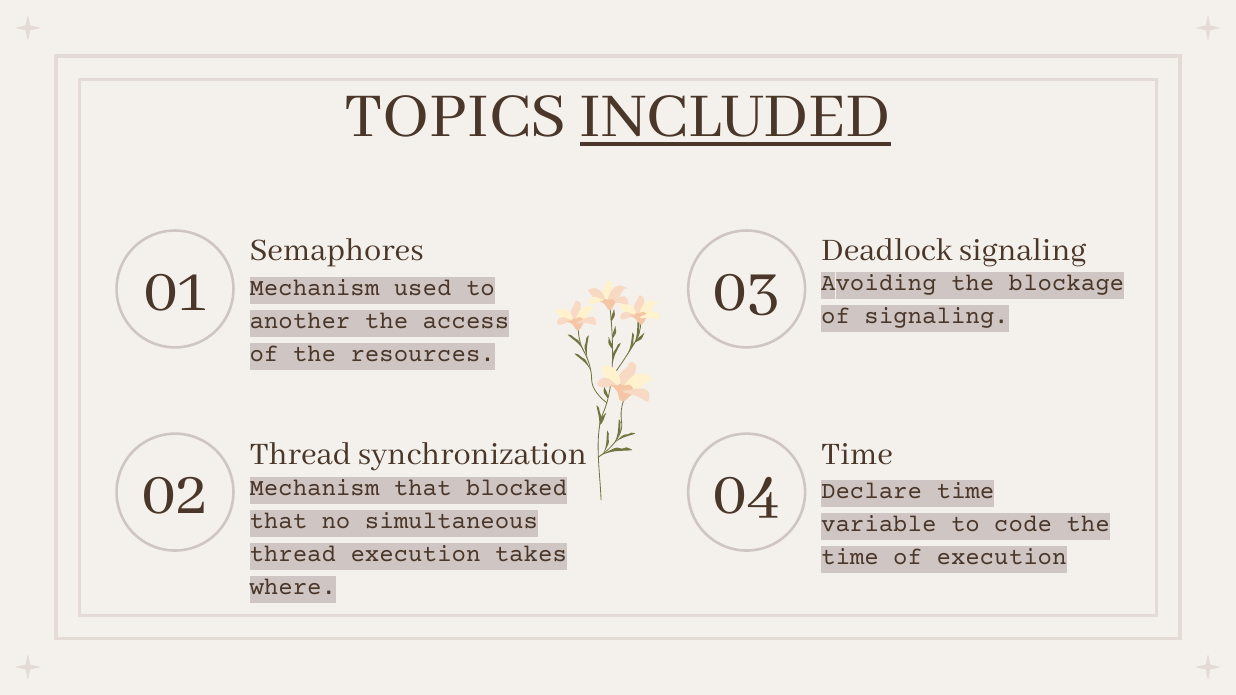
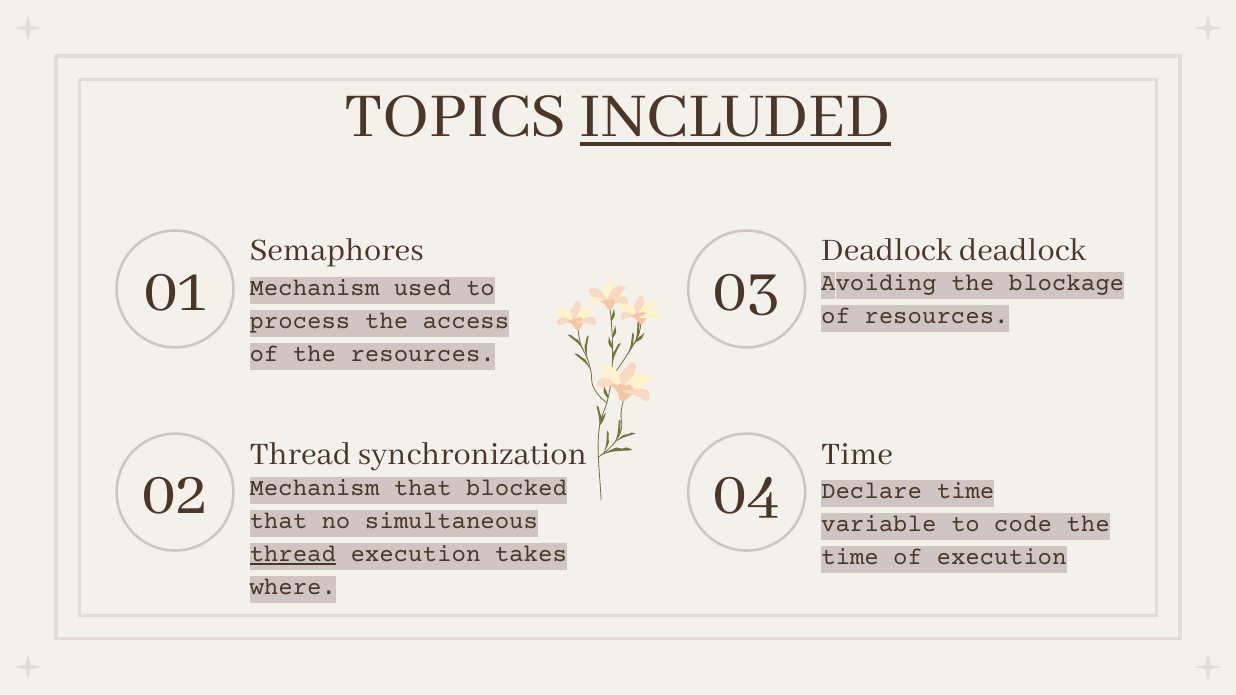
Deadlock signaling: signaling -> deadlock (1023, 250)
of signaling: signaling -> resources (936, 316)
another: another -> process (300, 321)
thread underline: none -> present (293, 554)
